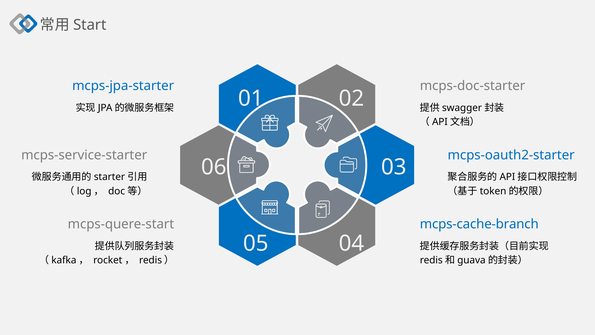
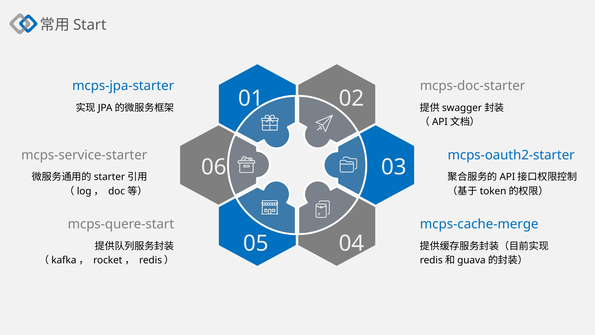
mcps-cache-branch: mcps-cache-branch -> mcps-cache-merge (479, 224)
